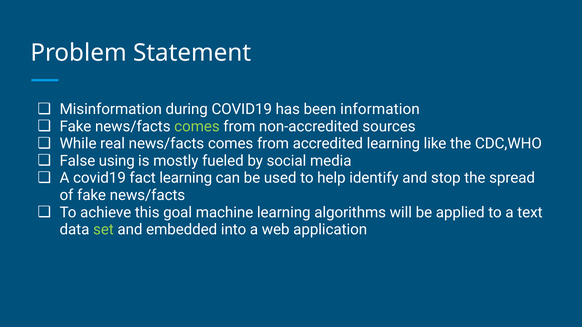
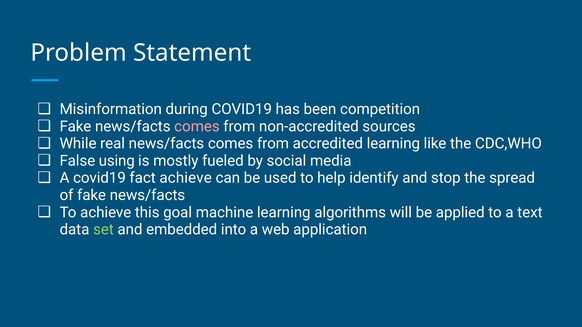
information: information -> competition (380, 109)
comes colour: light green -> pink (197, 127)
fact learning: learning -> achieve (186, 178)
